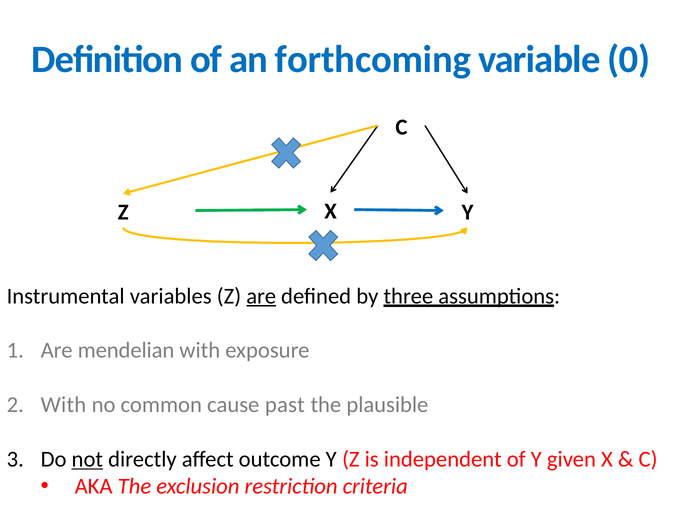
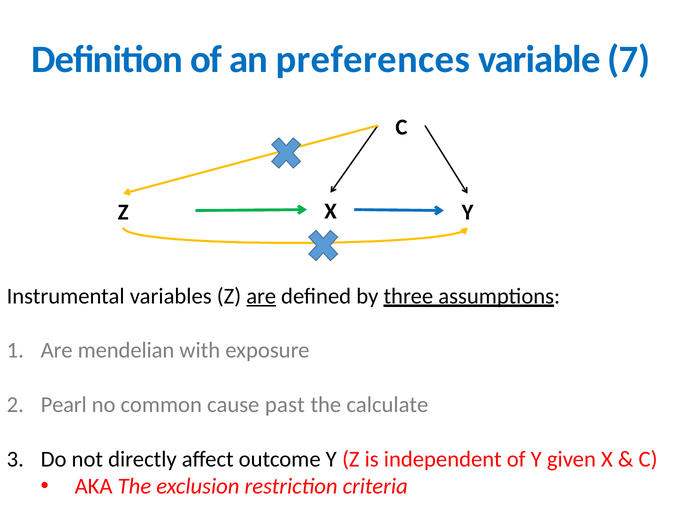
forthcoming: forthcoming -> preferences (373, 59)
0: 0 -> 7 (629, 59)
With: With -> Pearl (64, 405)
plausible: plausible -> calculate (387, 405)
not underline: present -> none (87, 459)
